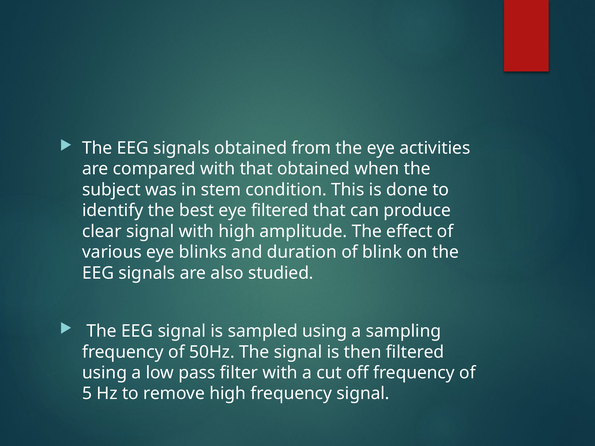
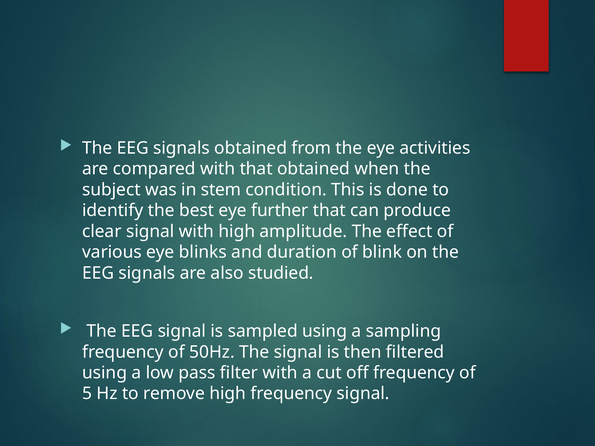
eye filtered: filtered -> further (280, 211)
